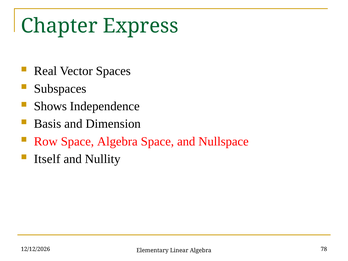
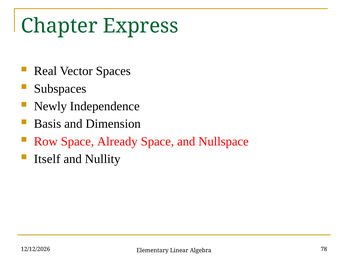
Shows: Shows -> Newly (50, 106)
Space Algebra: Algebra -> Already (117, 141)
